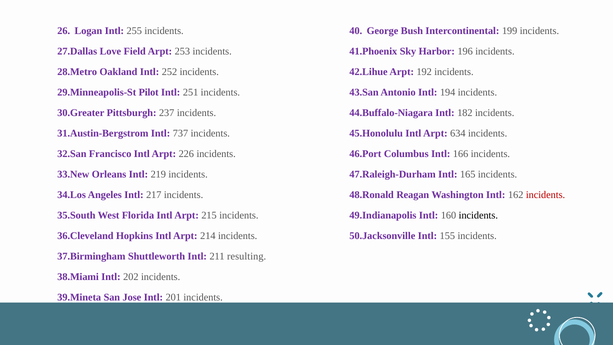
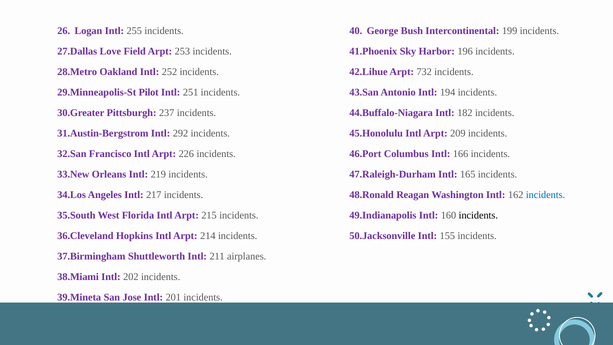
192: 192 -> 732 (424, 72)
737: 737 -> 292 (181, 133)
634: 634 -> 209 (458, 133)
incidents colour: red -> blue (546, 195)
resulting: resulting -> airplanes (247, 256)
